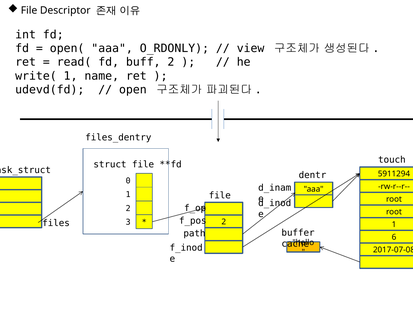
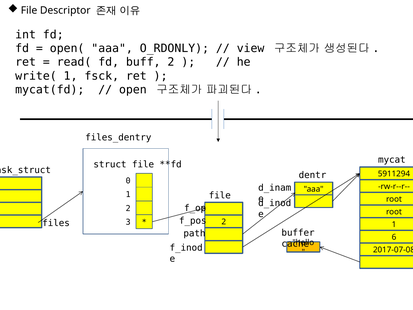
name: name -> fsck (102, 76)
udevd(fd: udevd(fd -> mycat(fd (50, 90)
touch: touch -> mycat (392, 160)
